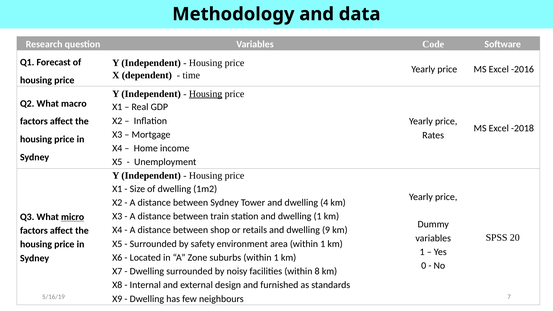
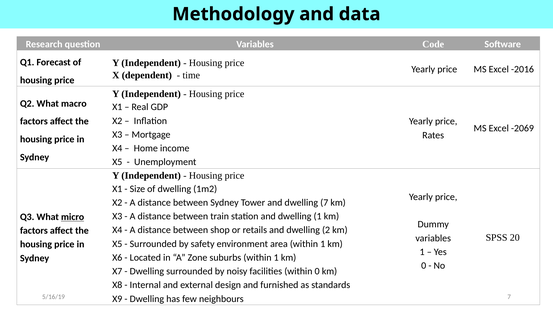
Housing underline: present -> none (206, 94)
-2018: -2018 -> -2069 (522, 128)
dwelling 4: 4 -> 7 (324, 203)
9: 9 -> 2 (326, 230)
within 8: 8 -> 0 (317, 271)
